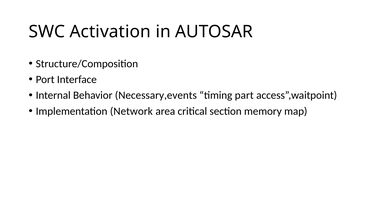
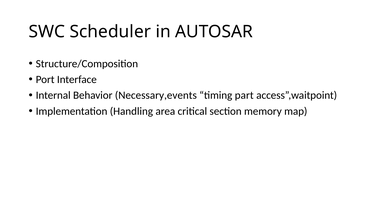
Activation: Activation -> Scheduler (110, 32)
Network: Network -> Handling (131, 111)
